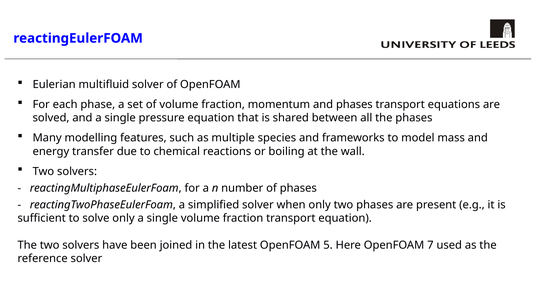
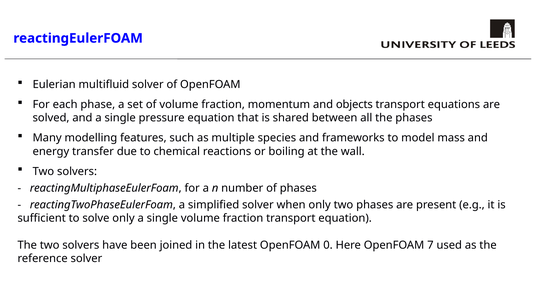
and phases: phases -> objects (354, 105)
5: 5 -> 0 (328, 245)
